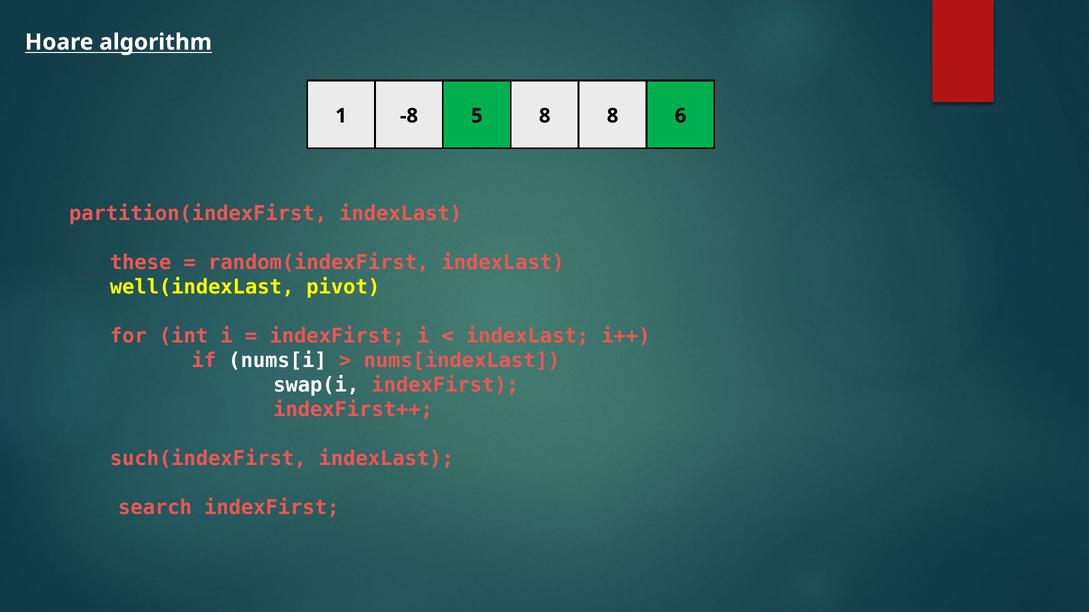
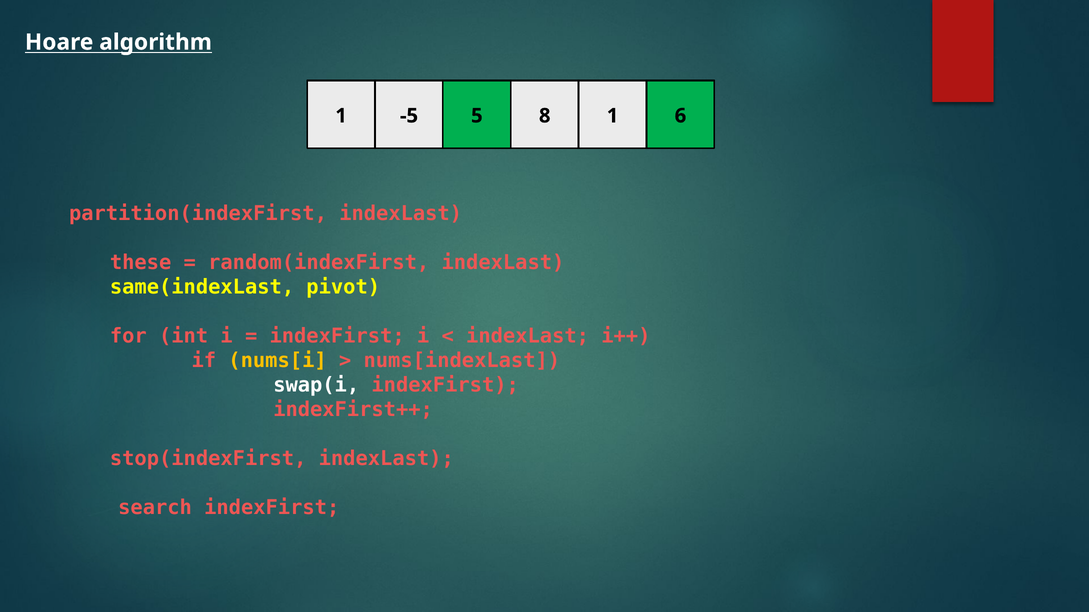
-8: -8 -> -5 (409, 116)
8 8: 8 -> 1 (613, 116)
well(indexLast: well(indexLast -> same(indexLast (202, 287)
nums[i colour: white -> yellow (278, 361)
such(indexFirst: such(indexFirst -> stop(indexFirst (208, 459)
